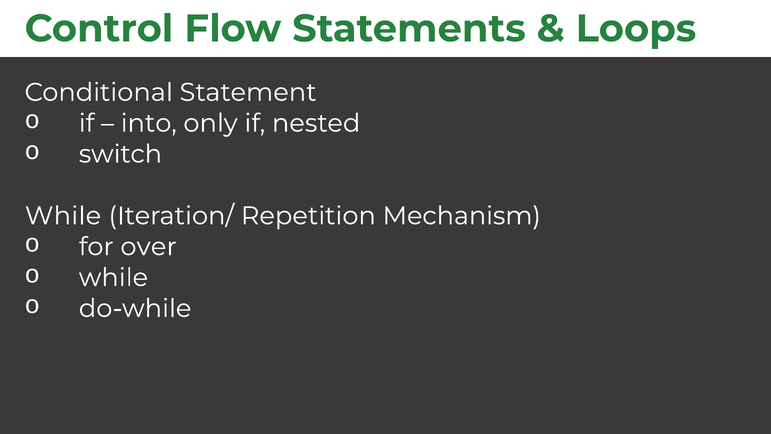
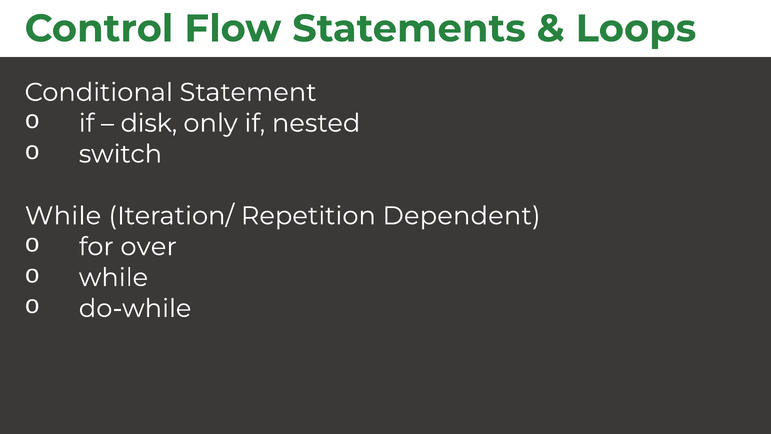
into: into -> disk (149, 123)
Mechanism: Mechanism -> Dependent (462, 216)
